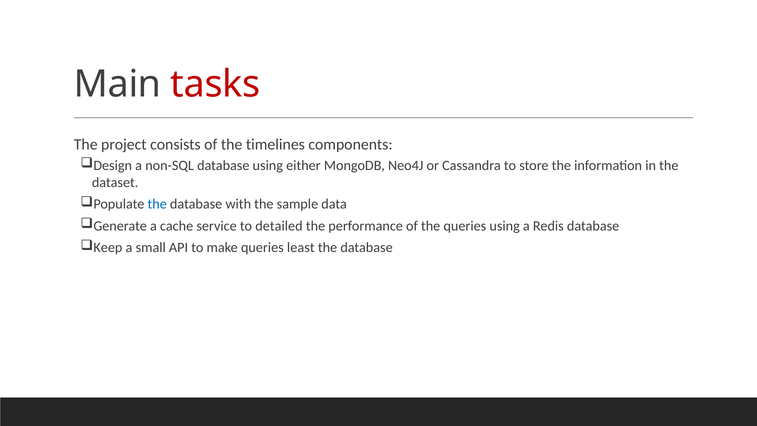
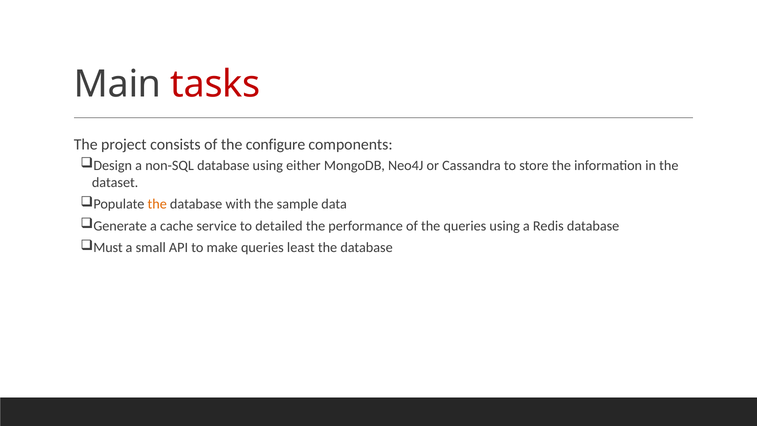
timelines: timelines -> configure (276, 144)
the colour: blue -> orange (157, 204)
Keep: Keep -> Must (108, 248)
